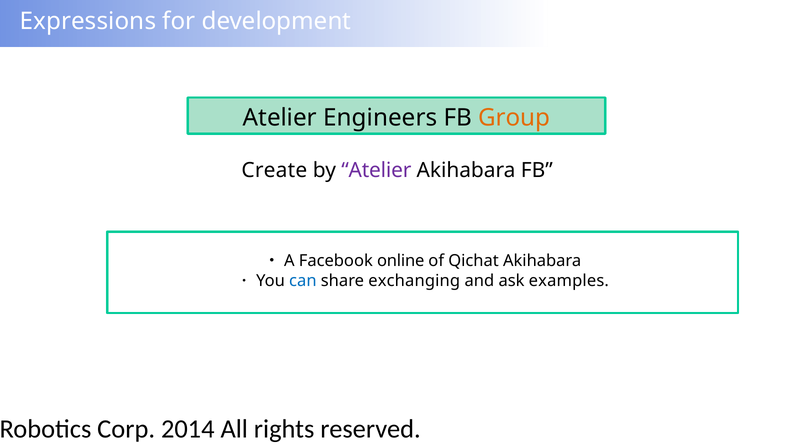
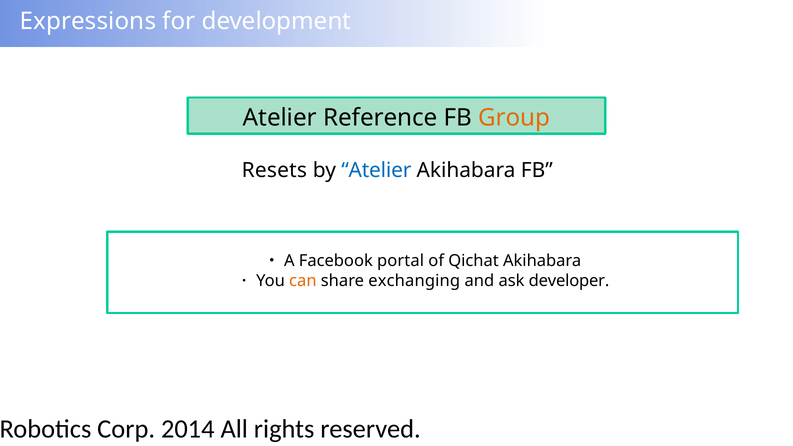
Engineers: Engineers -> Reference (380, 118)
Create: Create -> Resets (274, 170)
Atelier colour: purple -> blue (376, 170)
online: online -> portal (401, 261)
can colour: blue -> orange (303, 281)
examples: examples -> developer (569, 281)
